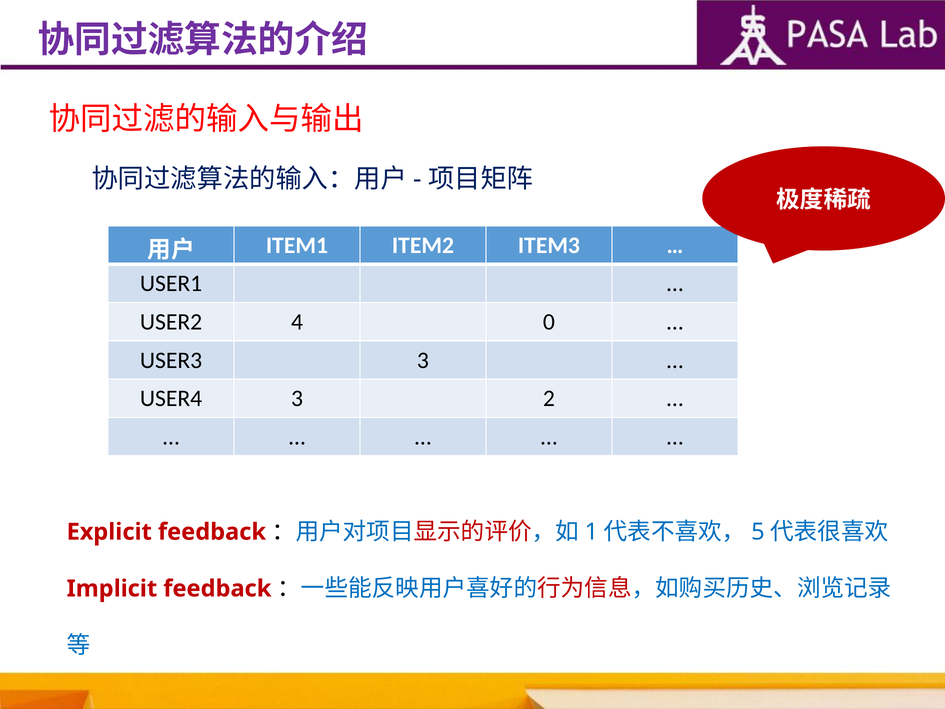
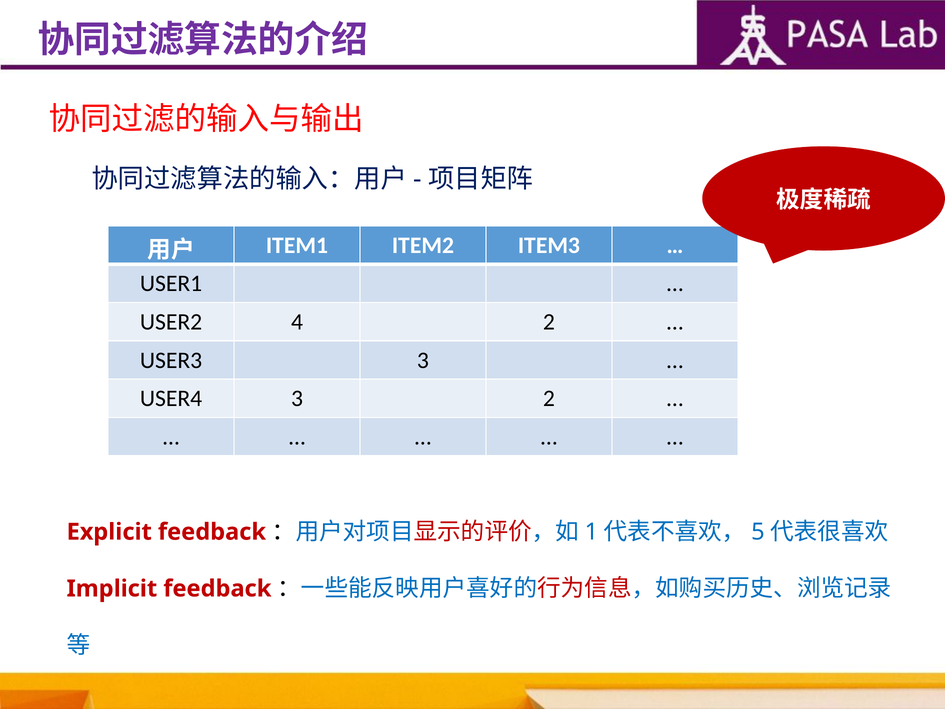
4 0: 0 -> 2 (549, 322)
